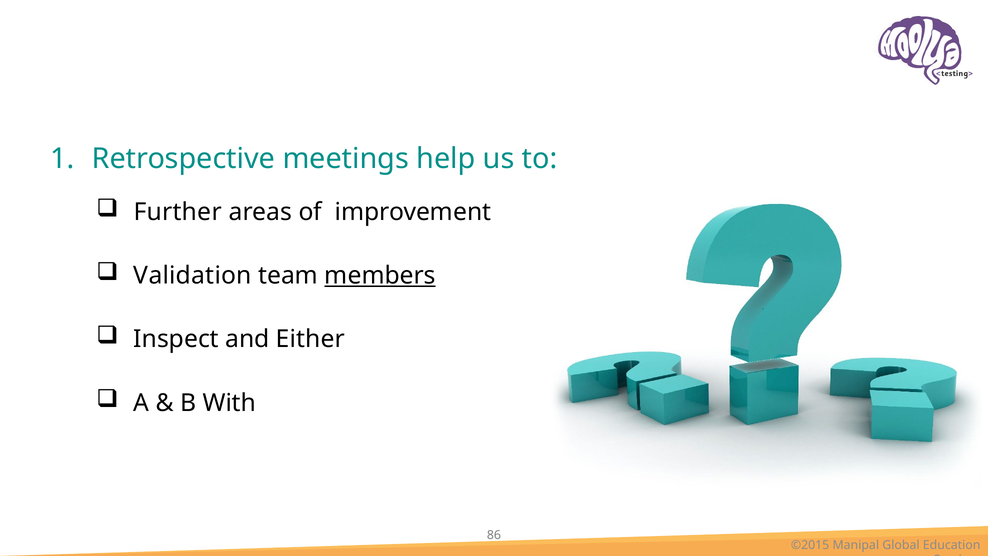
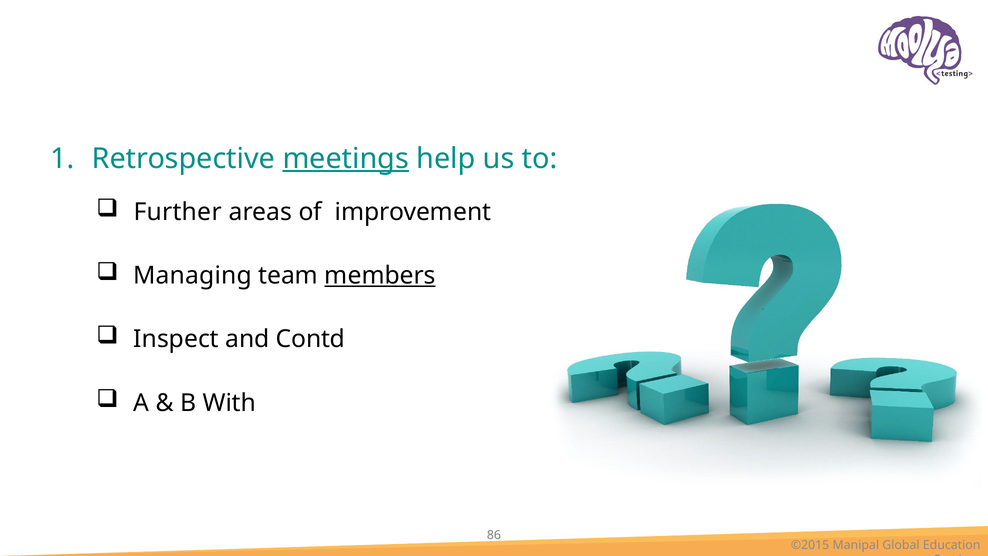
meetings underline: none -> present (346, 159)
Validation: Validation -> Managing (193, 276)
Either: Either -> Contd (311, 339)
